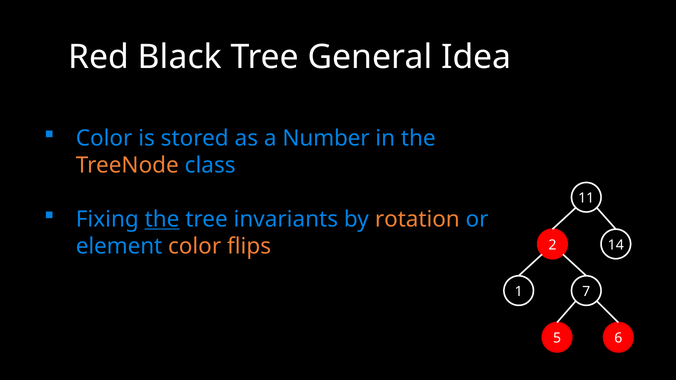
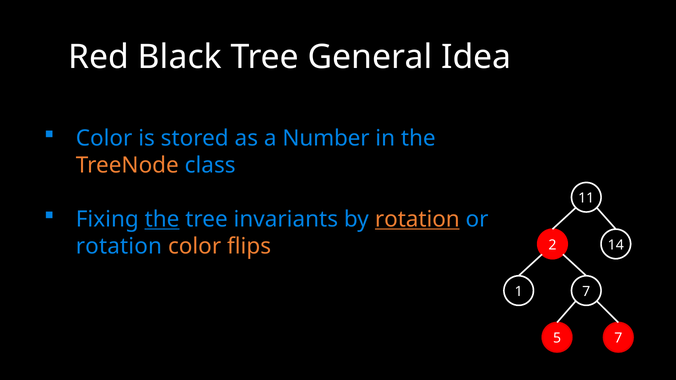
rotation underline: none -> present (417, 219)
element: element -> rotation (119, 246)
5 6: 6 -> 7 (618, 338)
